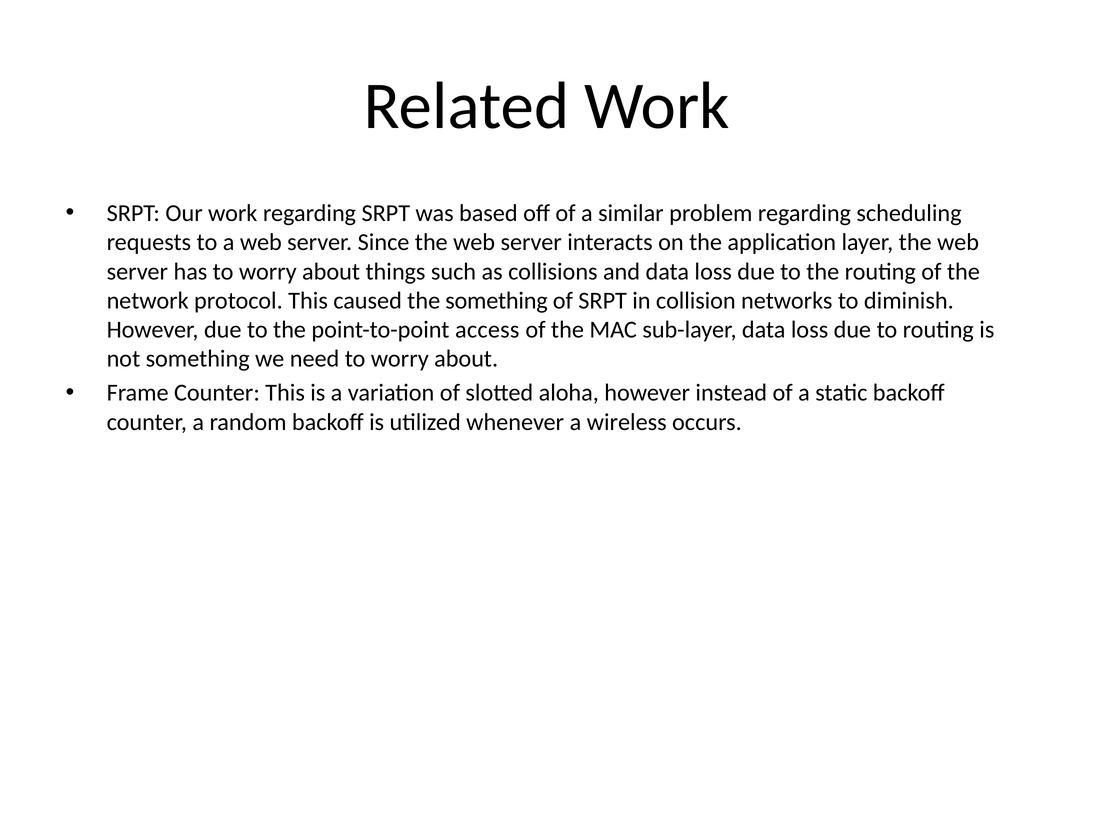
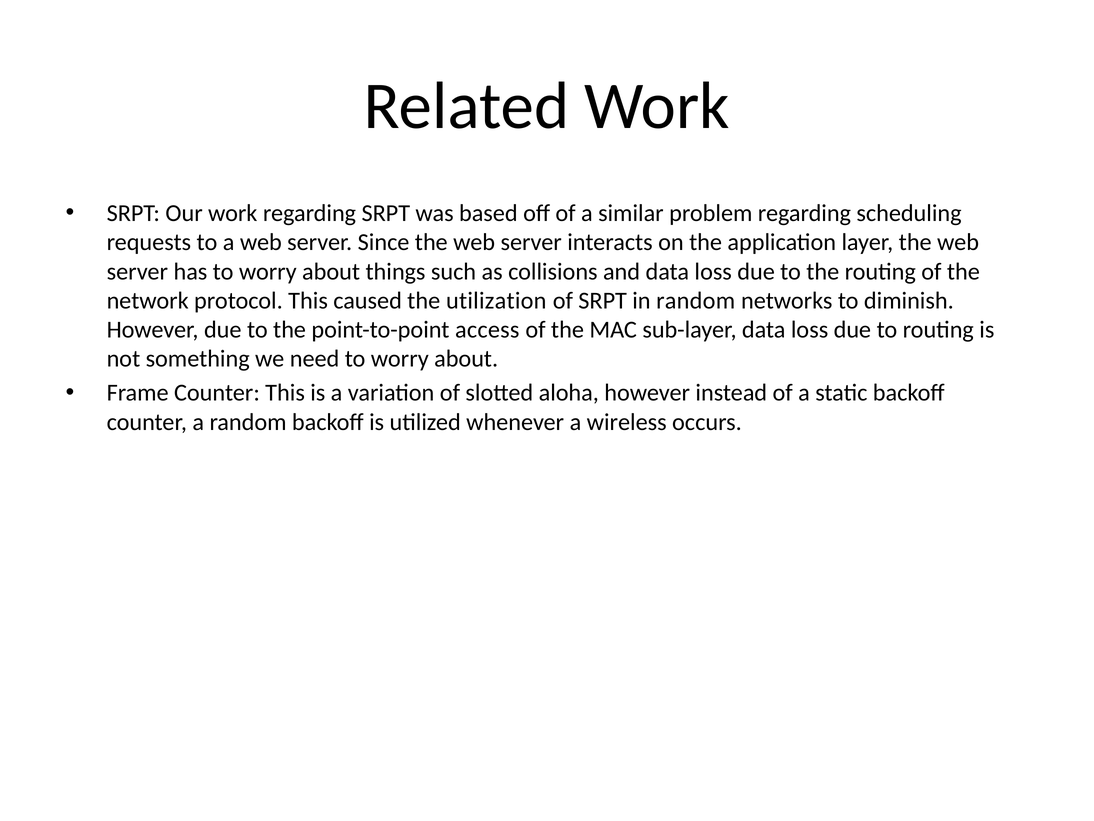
the something: something -> utilization (496, 301)
in collision: collision -> random (696, 301)
